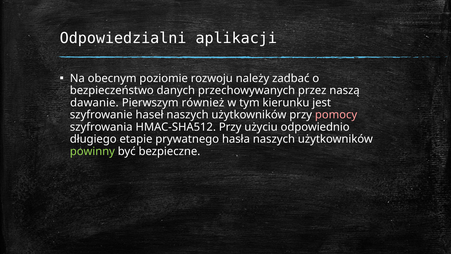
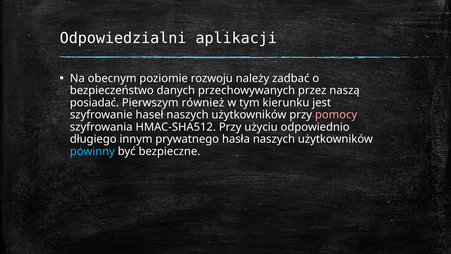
dawanie: dawanie -> posiadać (94, 103)
etapie: etapie -> innym (136, 139)
powinny colour: light green -> light blue (92, 151)
